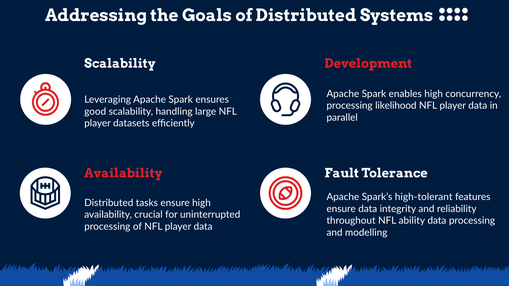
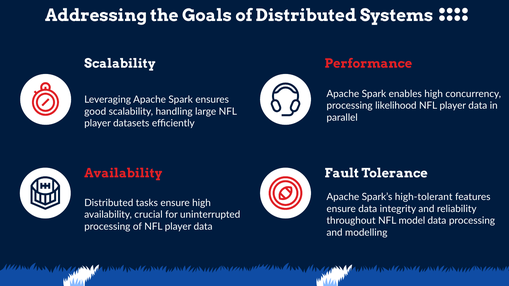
Development: Development -> Performance (368, 64)
ability: ability -> model (412, 221)
